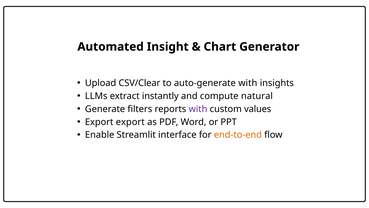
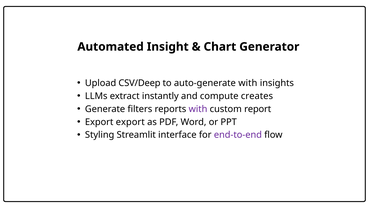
CSV/Clear: CSV/Clear -> CSV/Deep (139, 83)
natural: natural -> creates (257, 96)
values: values -> report (258, 109)
Enable: Enable -> Styling (100, 135)
end-to-end colour: orange -> purple (238, 135)
